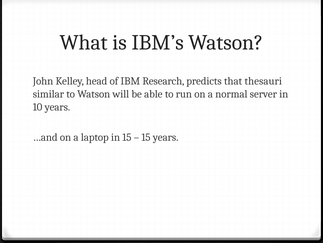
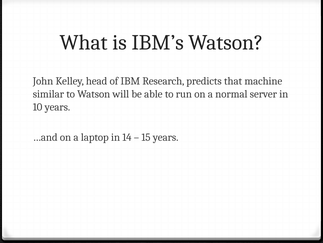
thesauri: thesauri -> machine (263, 81)
in 15: 15 -> 14 (127, 137)
